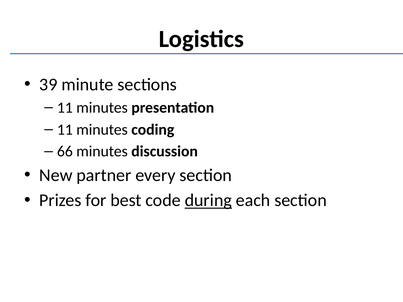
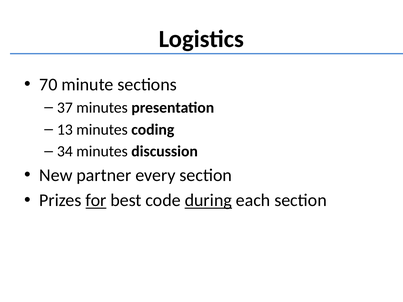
39: 39 -> 70 (48, 85)
11: 11 -> 37 (65, 108)
11: 11 -> 13 (65, 130)
66: 66 -> 34 (65, 152)
for underline: none -> present (96, 201)
